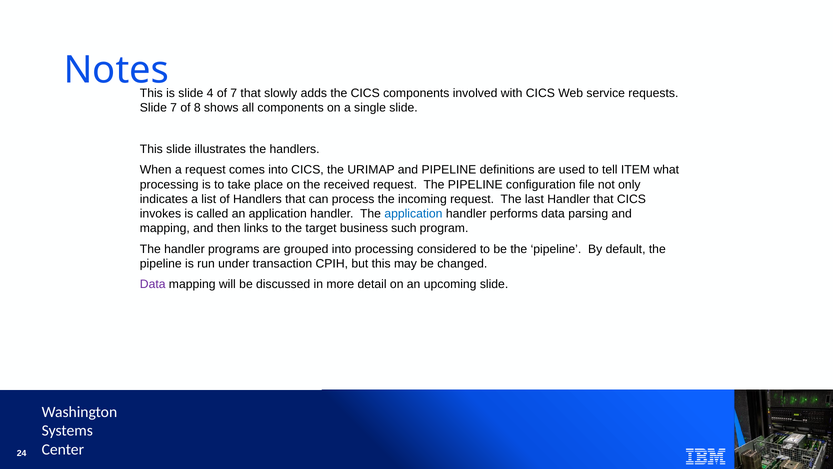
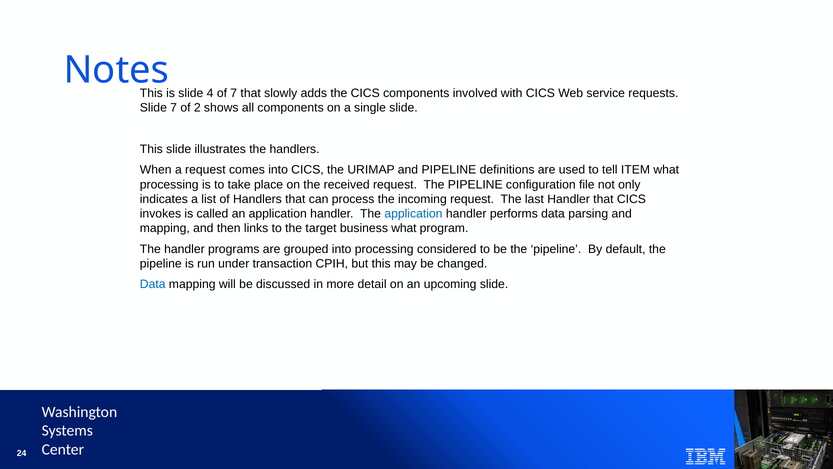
8: 8 -> 2 (197, 108)
business such: such -> what (404, 228)
Data colour: purple -> blue (153, 284)
